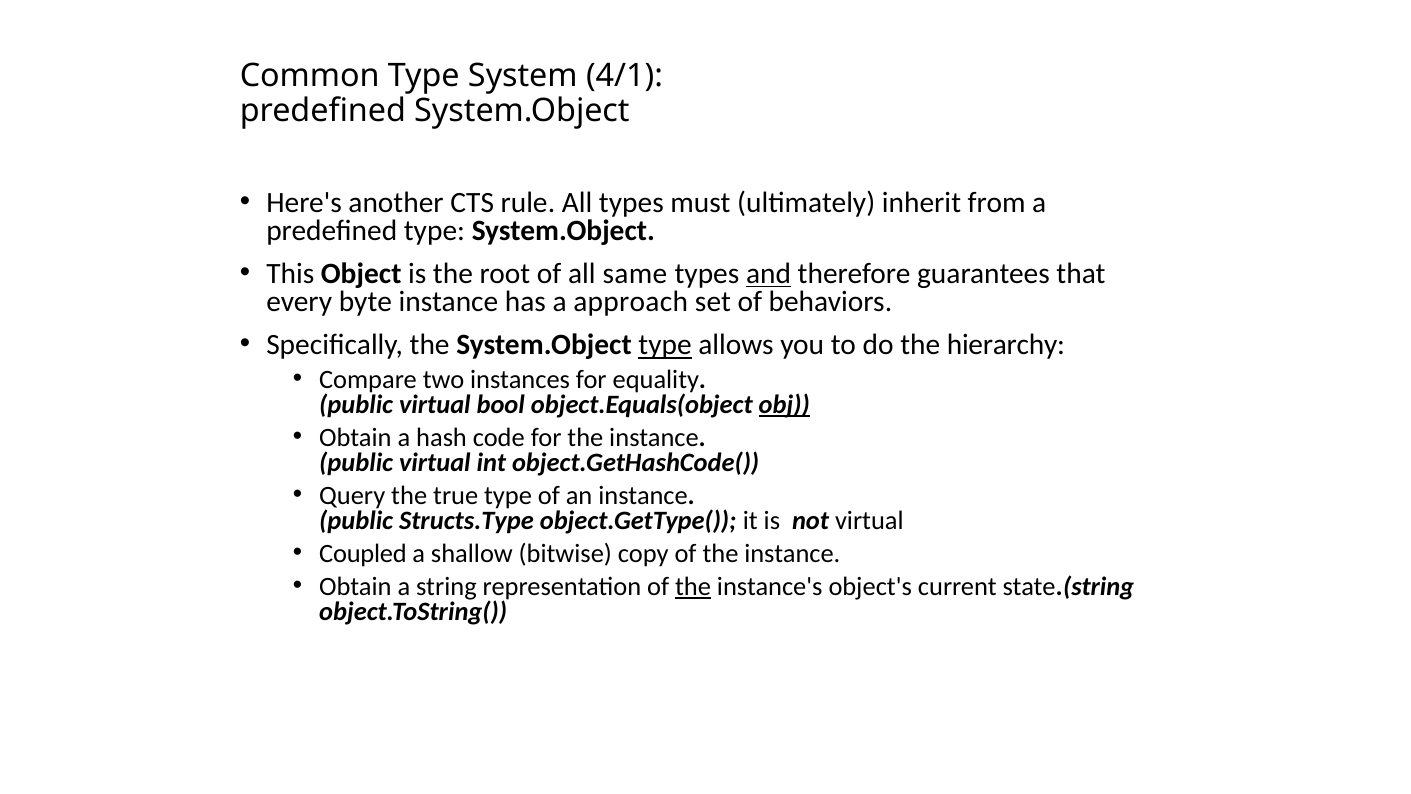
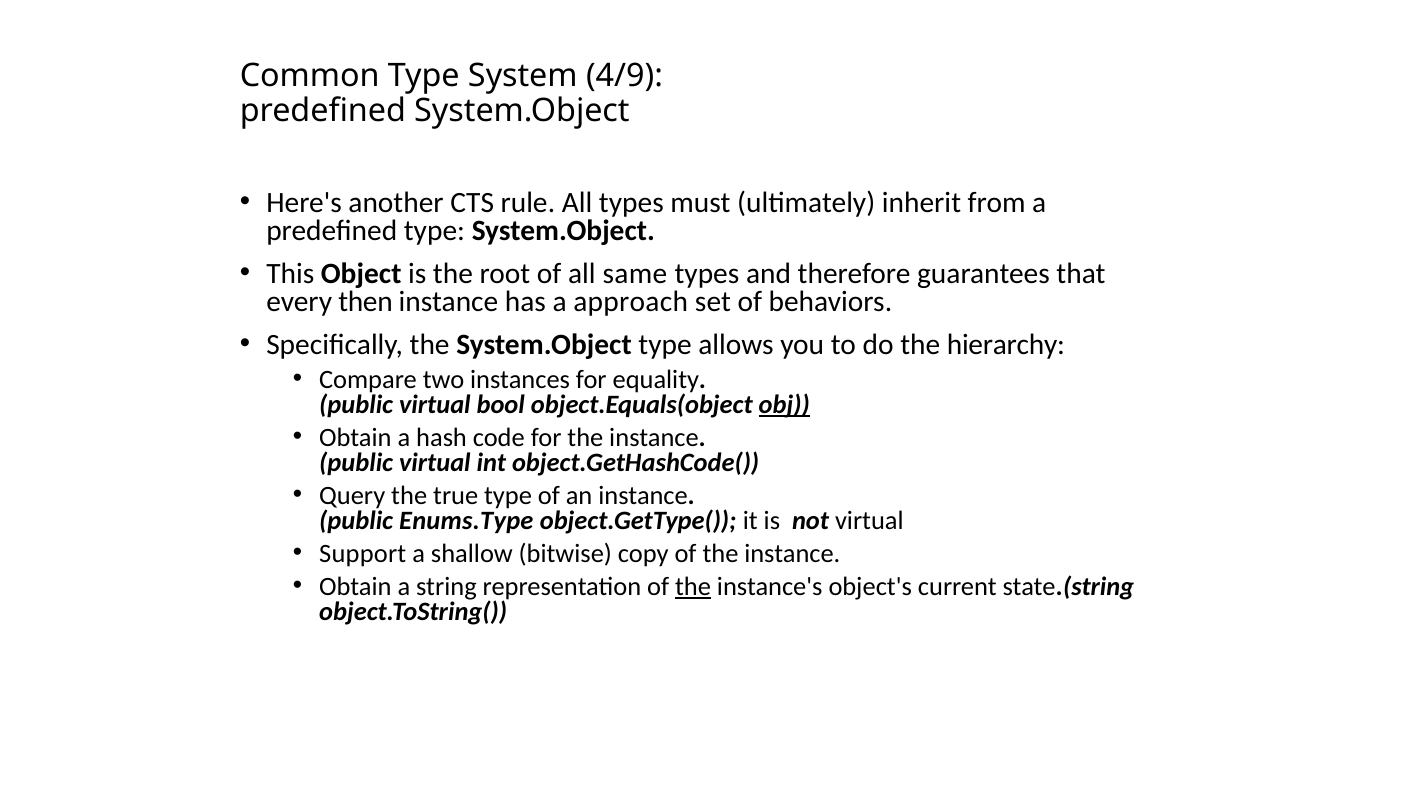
4/1: 4/1 -> 4/9 (624, 76)
and underline: present -> none (769, 274)
byte: byte -> then (366, 302)
type underline: present -> none (665, 345)
Structs.Type: Structs.Type -> Enums.Type (466, 521)
Coupled: Coupled -> Support (363, 554)
